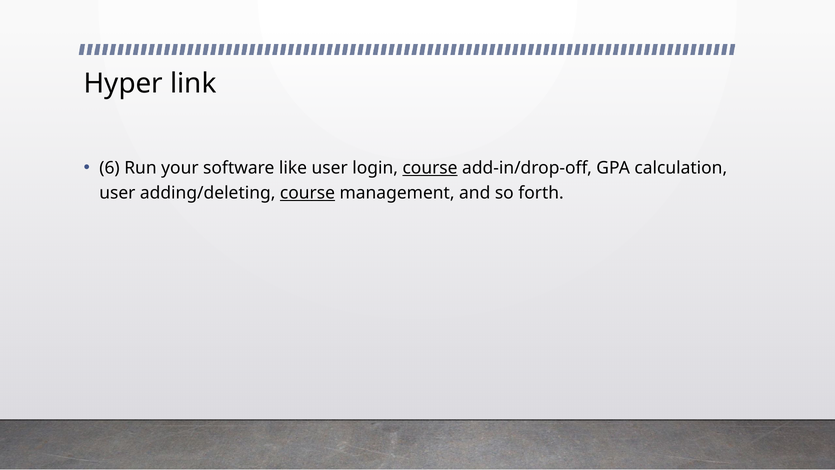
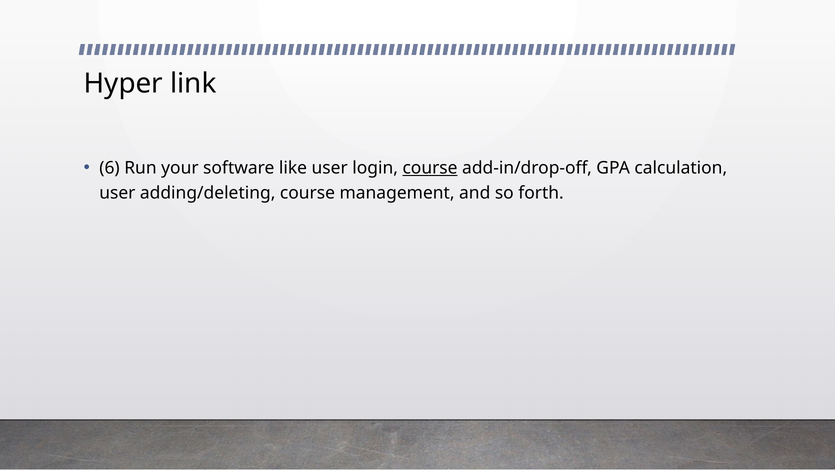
course underline: present -> none (307, 193)
